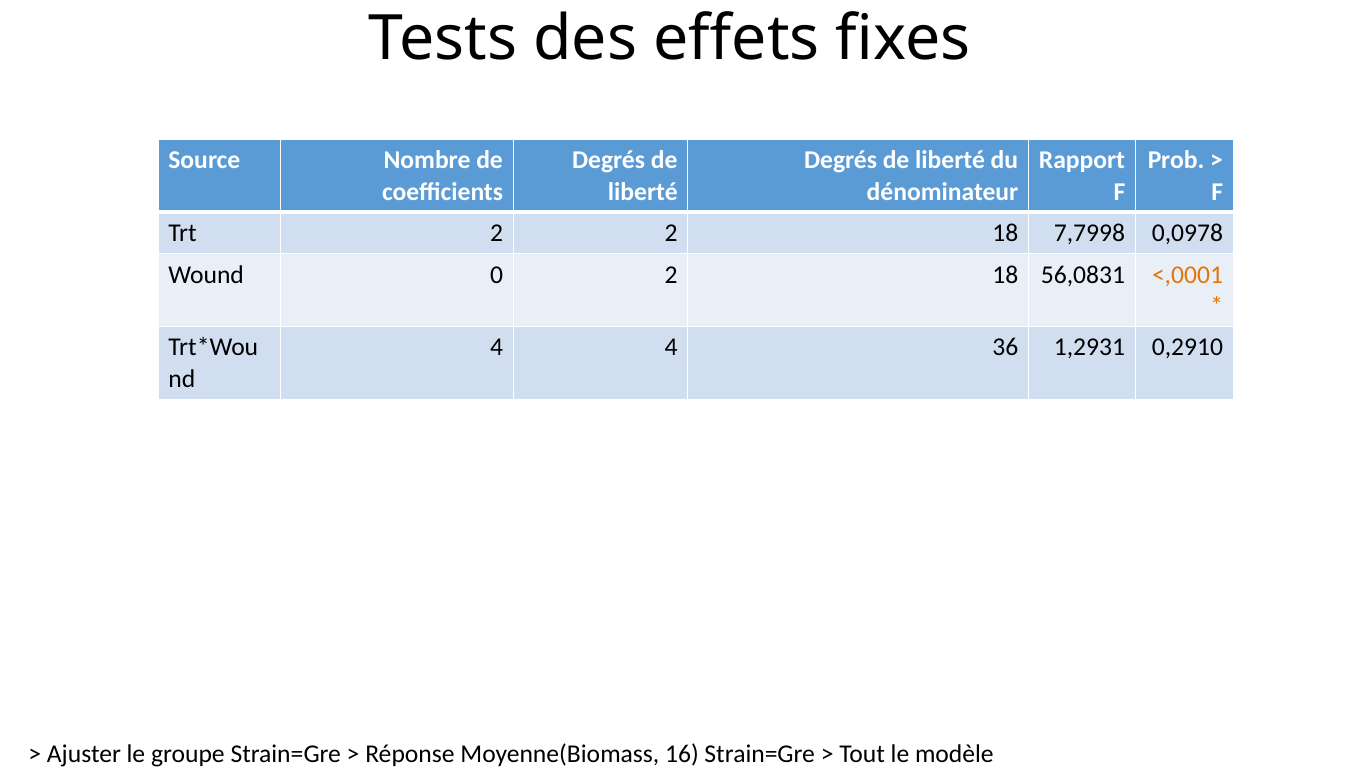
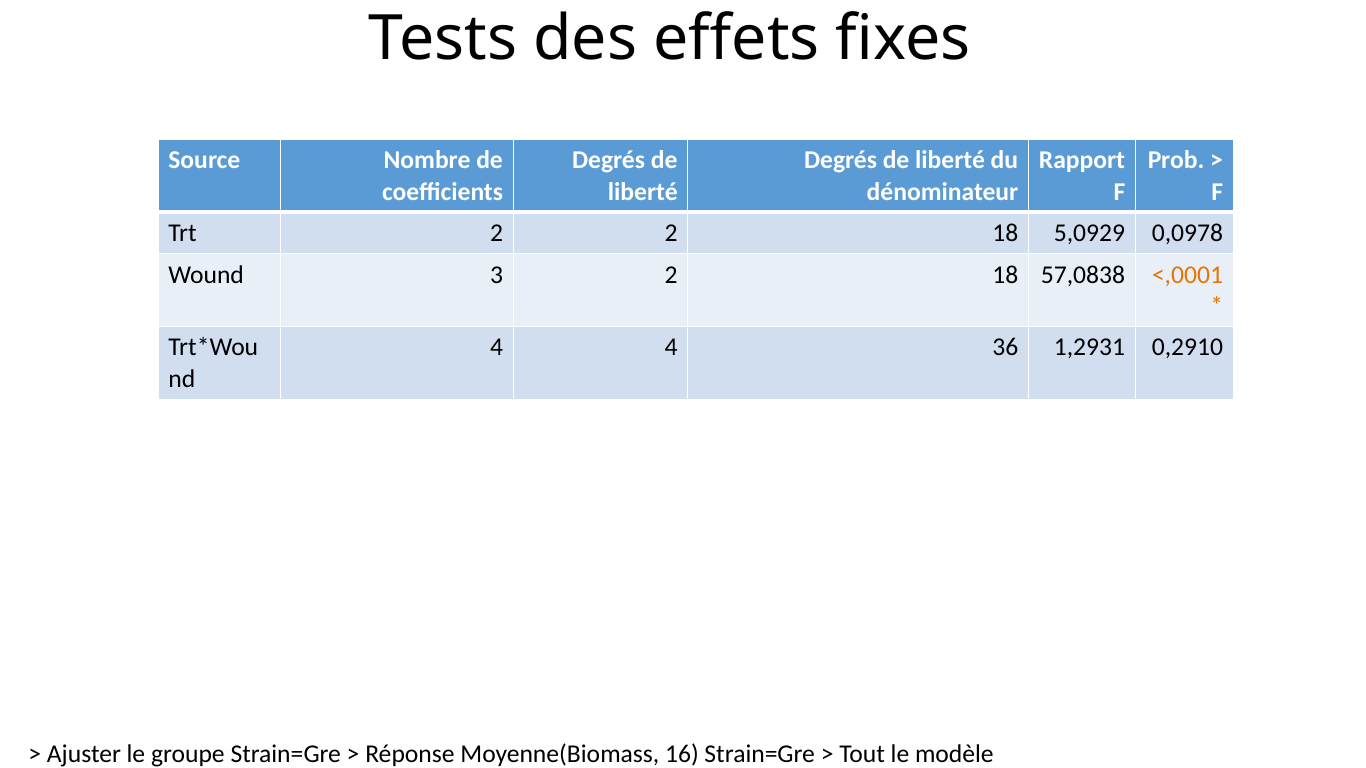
7,7998: 7,7998 -> 5,0929 (1089, 233)
0: 0 -> 3 (497, 275)
56,0831: 56,0831 -> 57,0838 (1083, 275)
